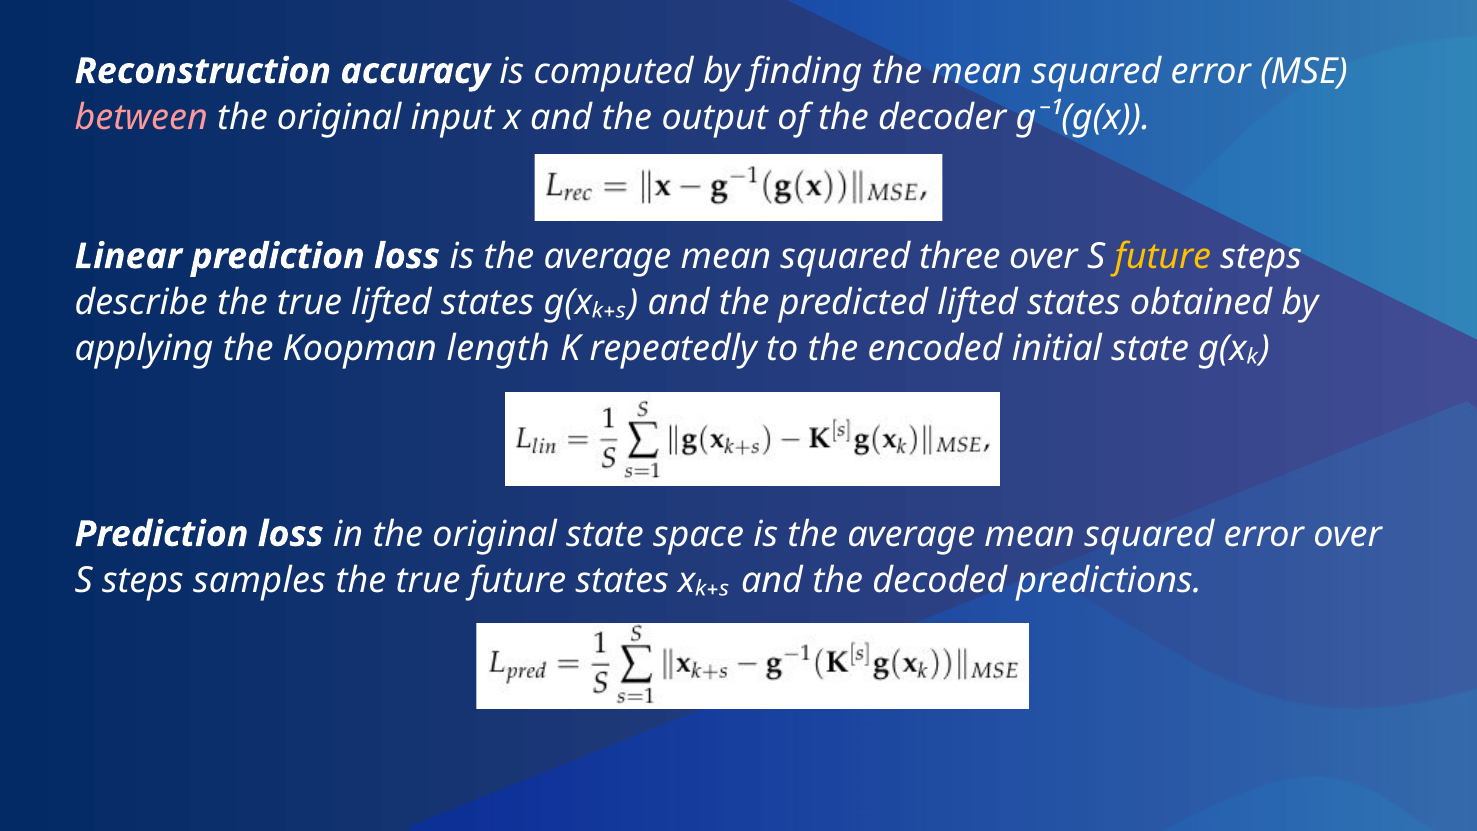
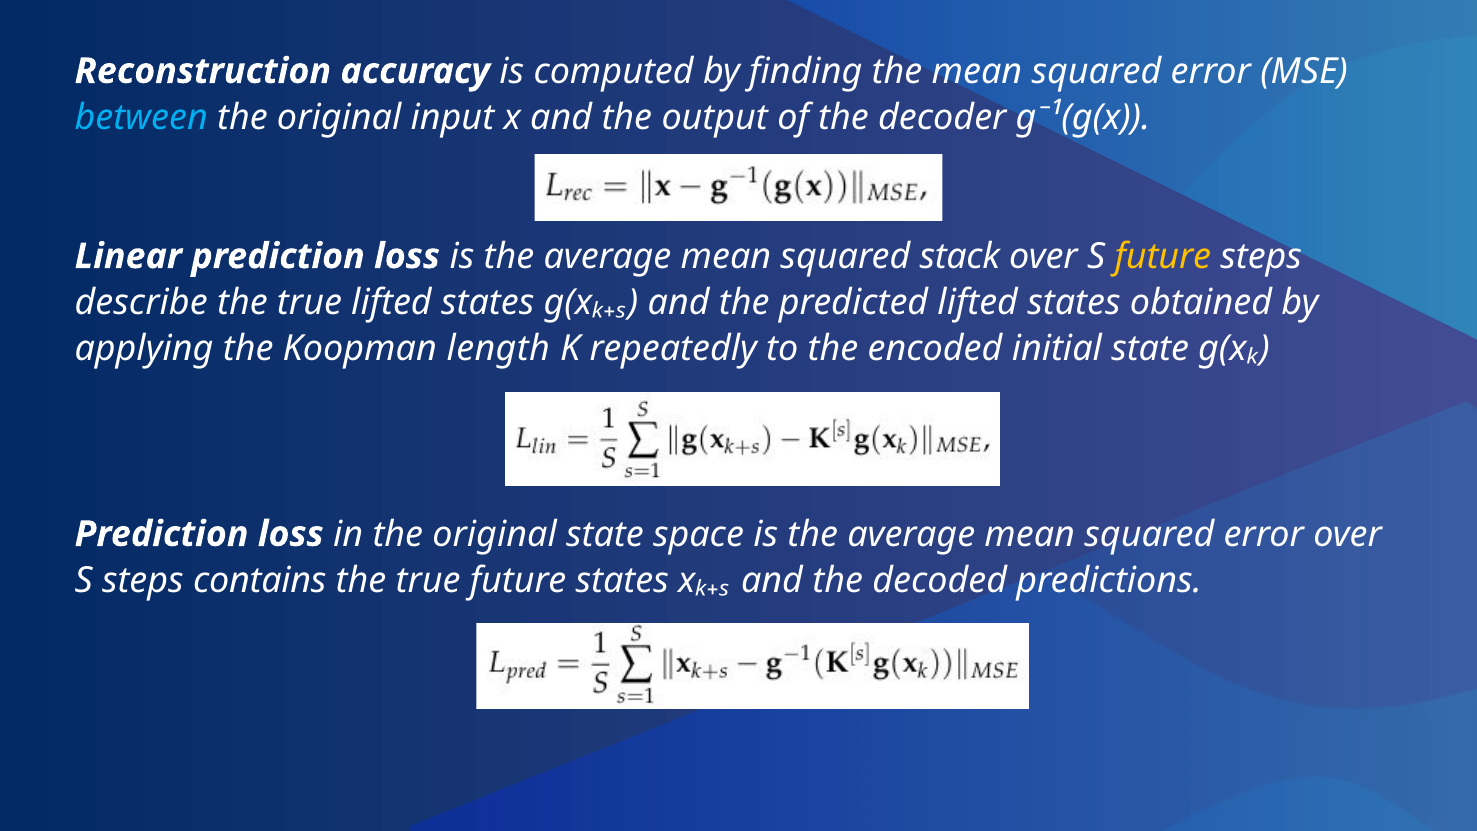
between colour: pink -> light blue (141, 117)
three: three -> stack (960, 256)
samples: samples -> contains (260, 580)
